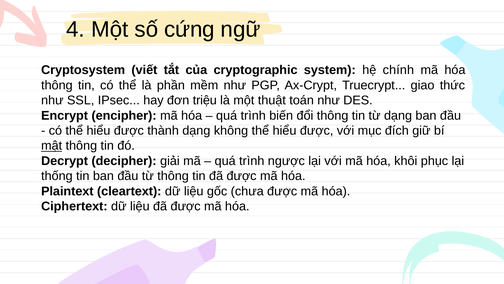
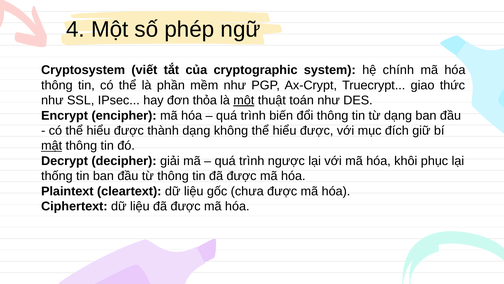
cứng: cứng -> phép (189, 30)
triệu: triệu -> thỏa (205, 100)
một underline: none -> present (244, 100)
